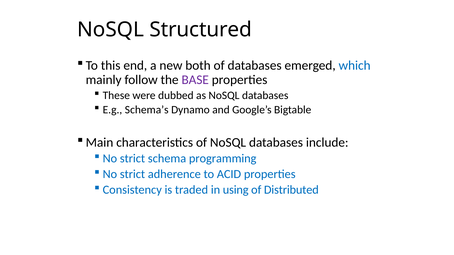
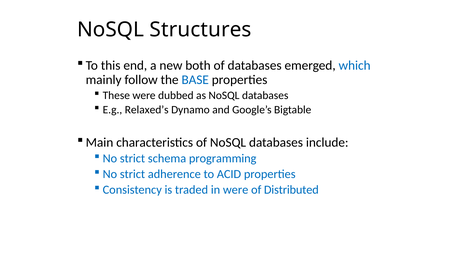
Structured: Structured -> Structures (201, 30)
BASE colour: purple -> blue (195, 80)
Schema’s: Schema’s -> Relaxed’s (147, 110)
in using: using -> were (236, 190)
